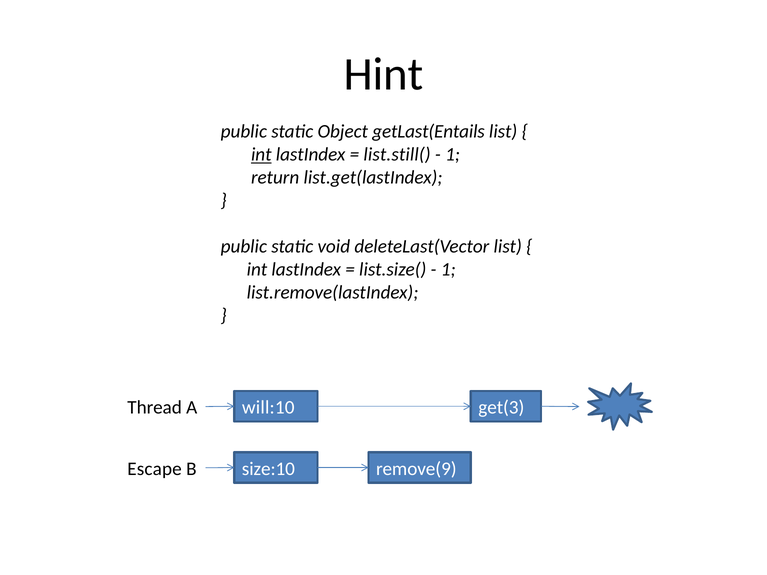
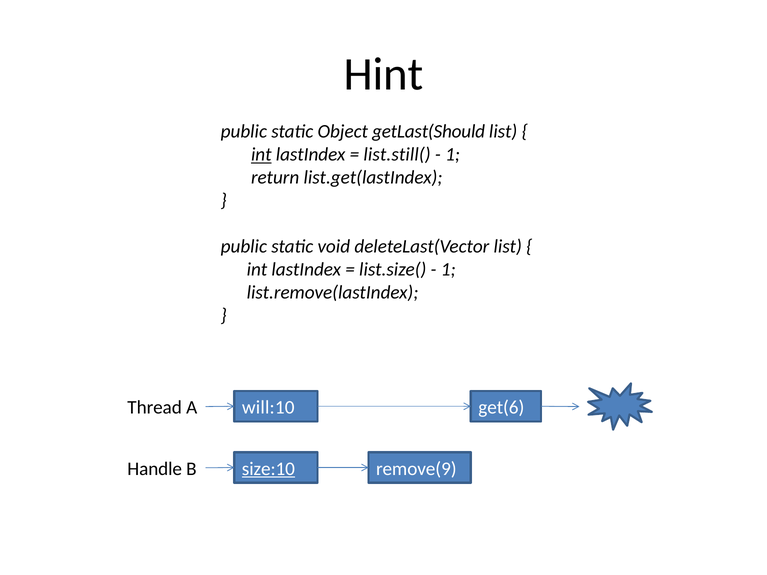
getLast(Entails: getLast(Entails -> getLast(Should (429, 132)
get(3: get(3 -> get(6 (501, 408)
Escape: Escape -> Handle (155, 469)
size:10 underline: none -> present (268, 469)
